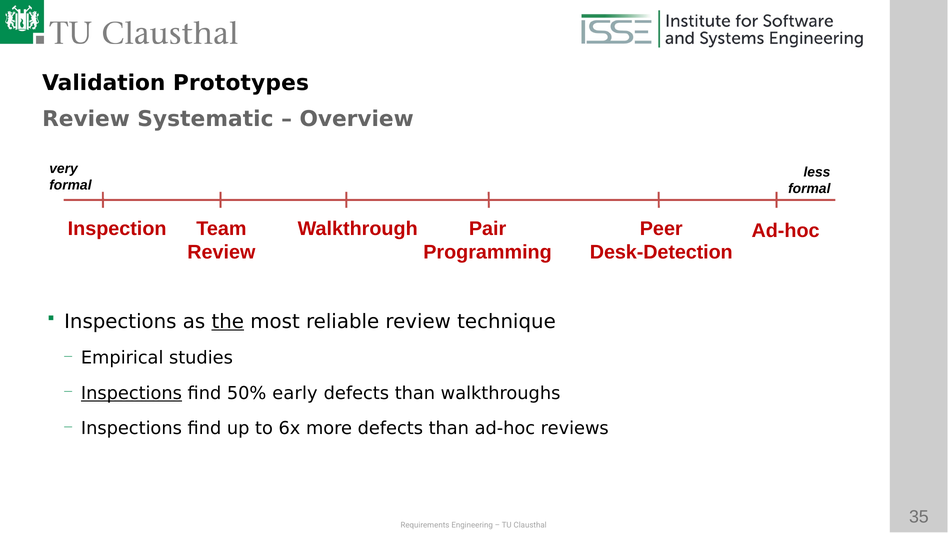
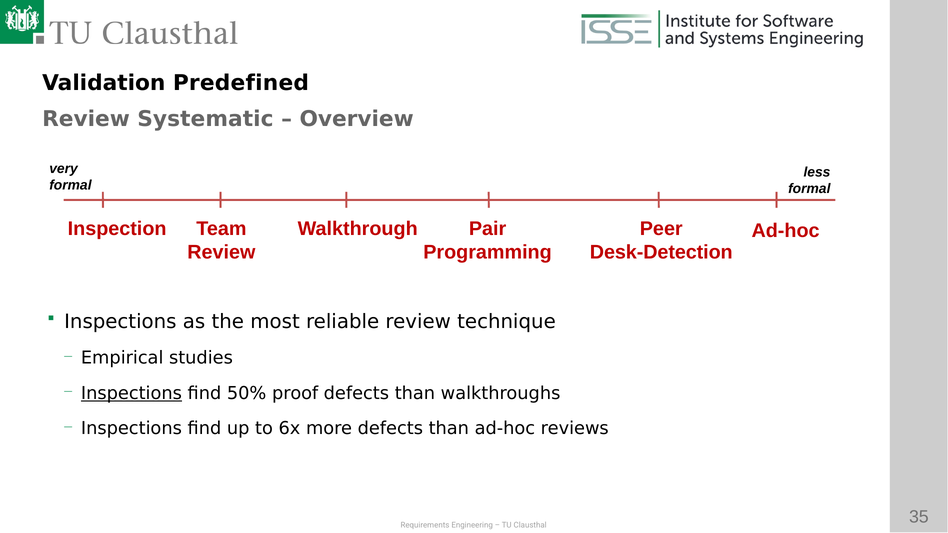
Prototypes: Prototypes -> Predefined (241, 83)
the underline: present -> none (228, 322)
early: early -> proof (295, 393)
